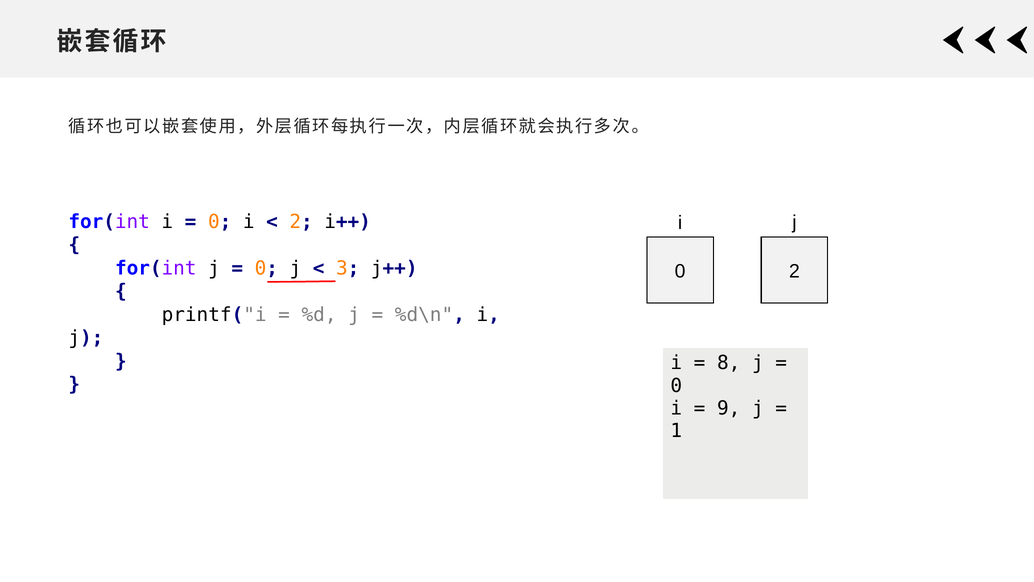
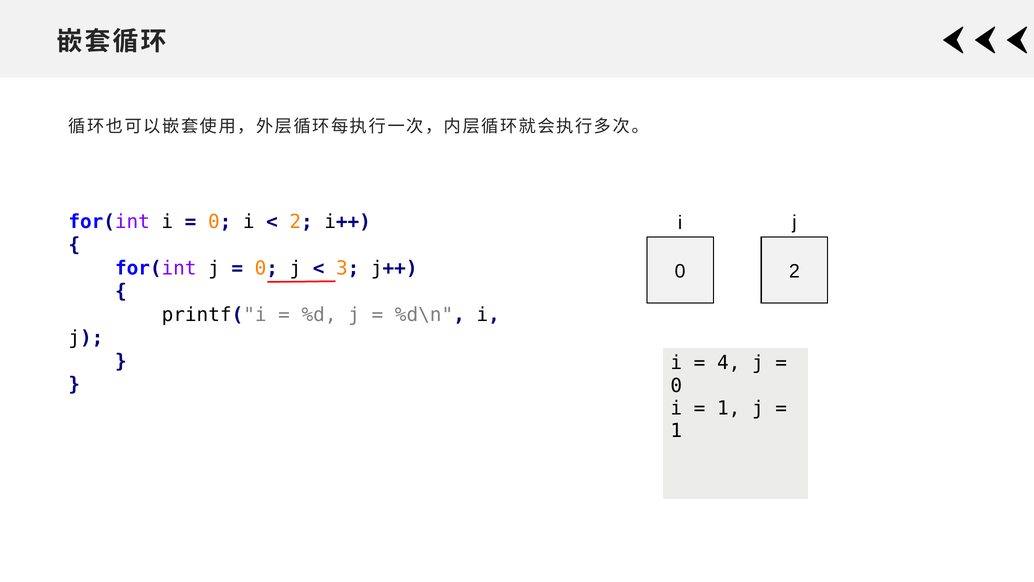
8: 8 -> 4 (729, 363)
9: 9 -> 1 (729, 408)
